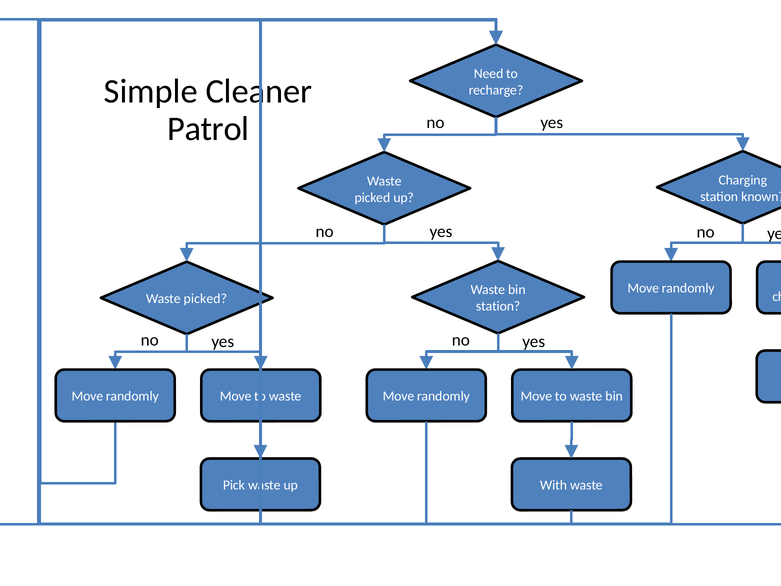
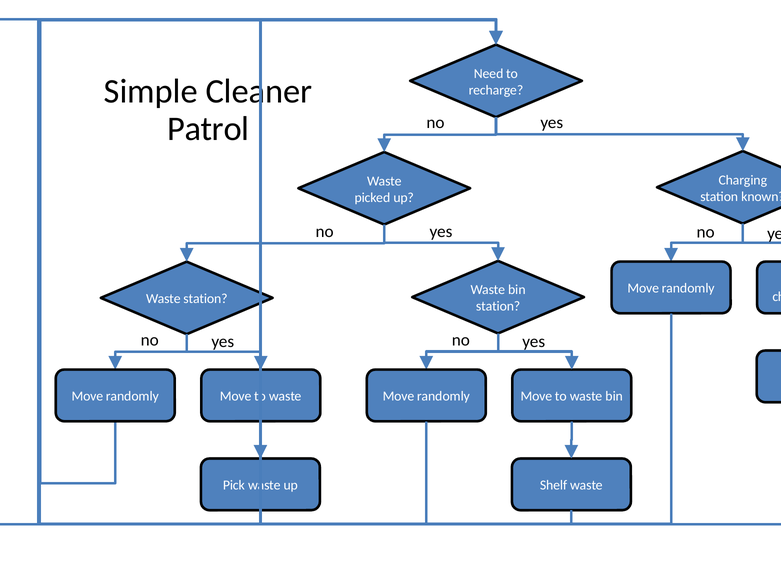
picked: picked -> station (205, 299)
With: With -> Shelf (554, 485)
